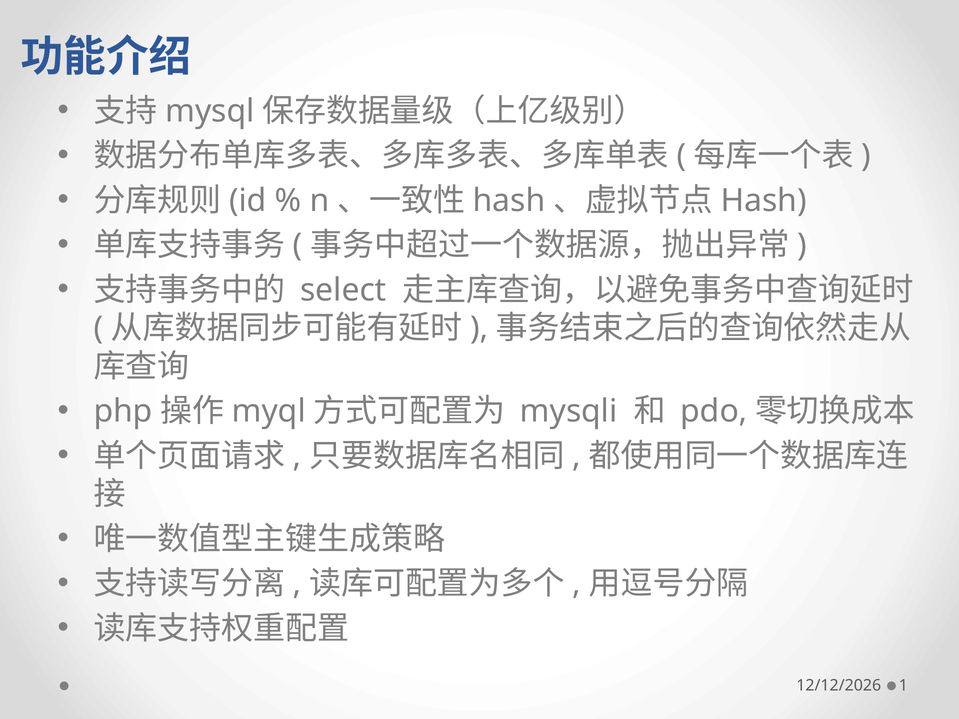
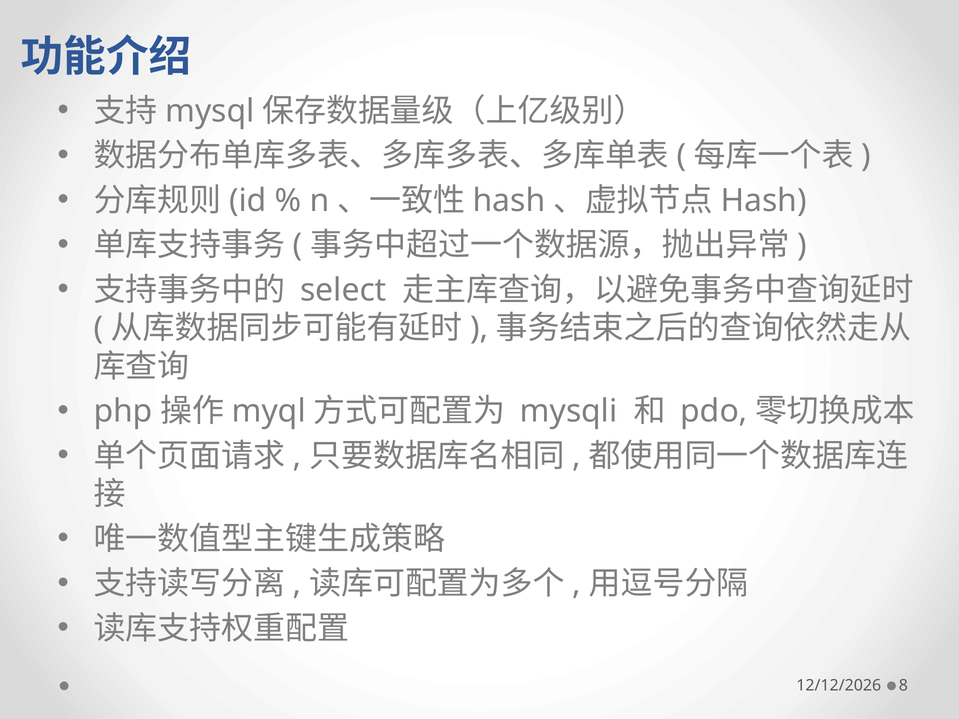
1: 1 -> 8 (903, 686)
